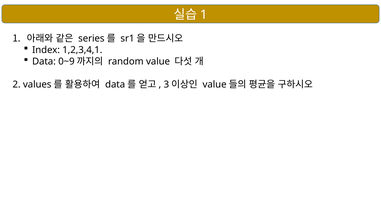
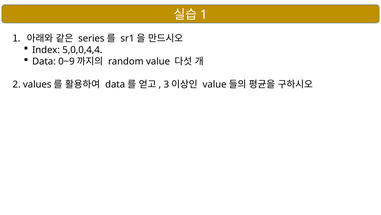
1,2,3,4,1: 1,2,3,4,1 -> 5,0,0,4,4 (82, 50)
